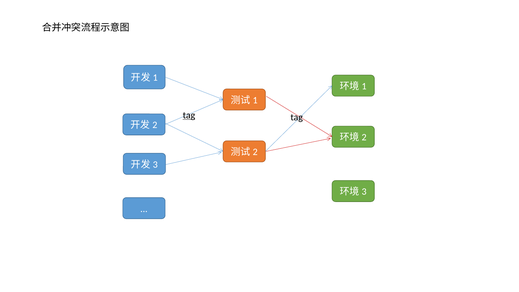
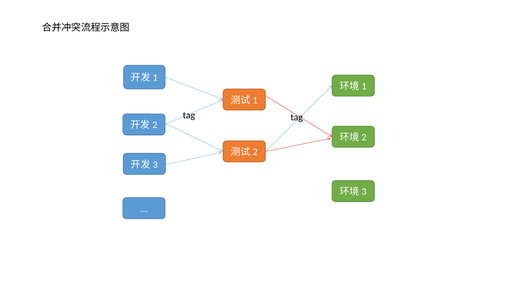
tag underline: present -> none (189, 115)
